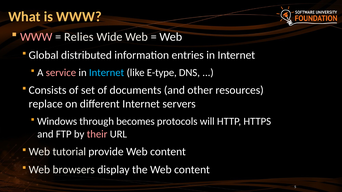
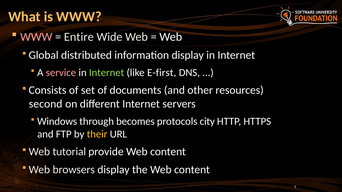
Relies: Relies -> Entire (79, 37)
information entries: entries -> display (188, 55)
Internet colour: light blue -> light green (107, 73)
E-type: E-type -> E-first (162, 73)
replace: replace -> second (46, 104)
will: will -> city (207, 122)
their colour: pink -> yellow (97, 134)
